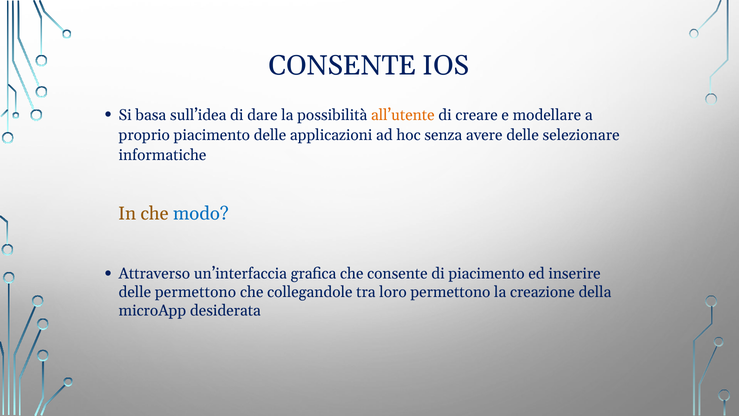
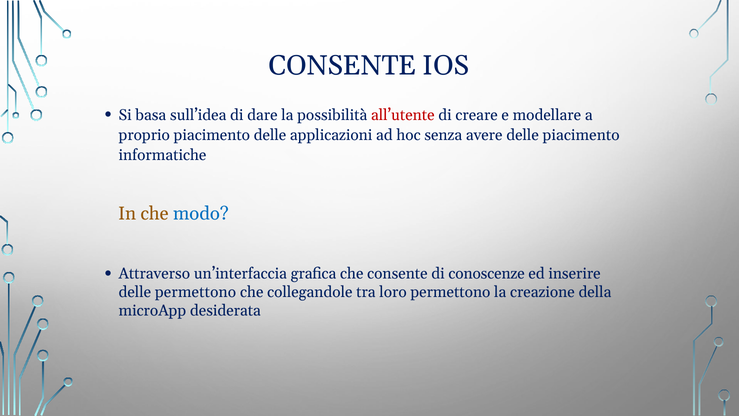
all’utente colour: orange -> red (403, 115)
delle selezionare: selezionare -> piacimento (581, 135)
di piacimento: piacimento -> conoscenze (487, 274)
